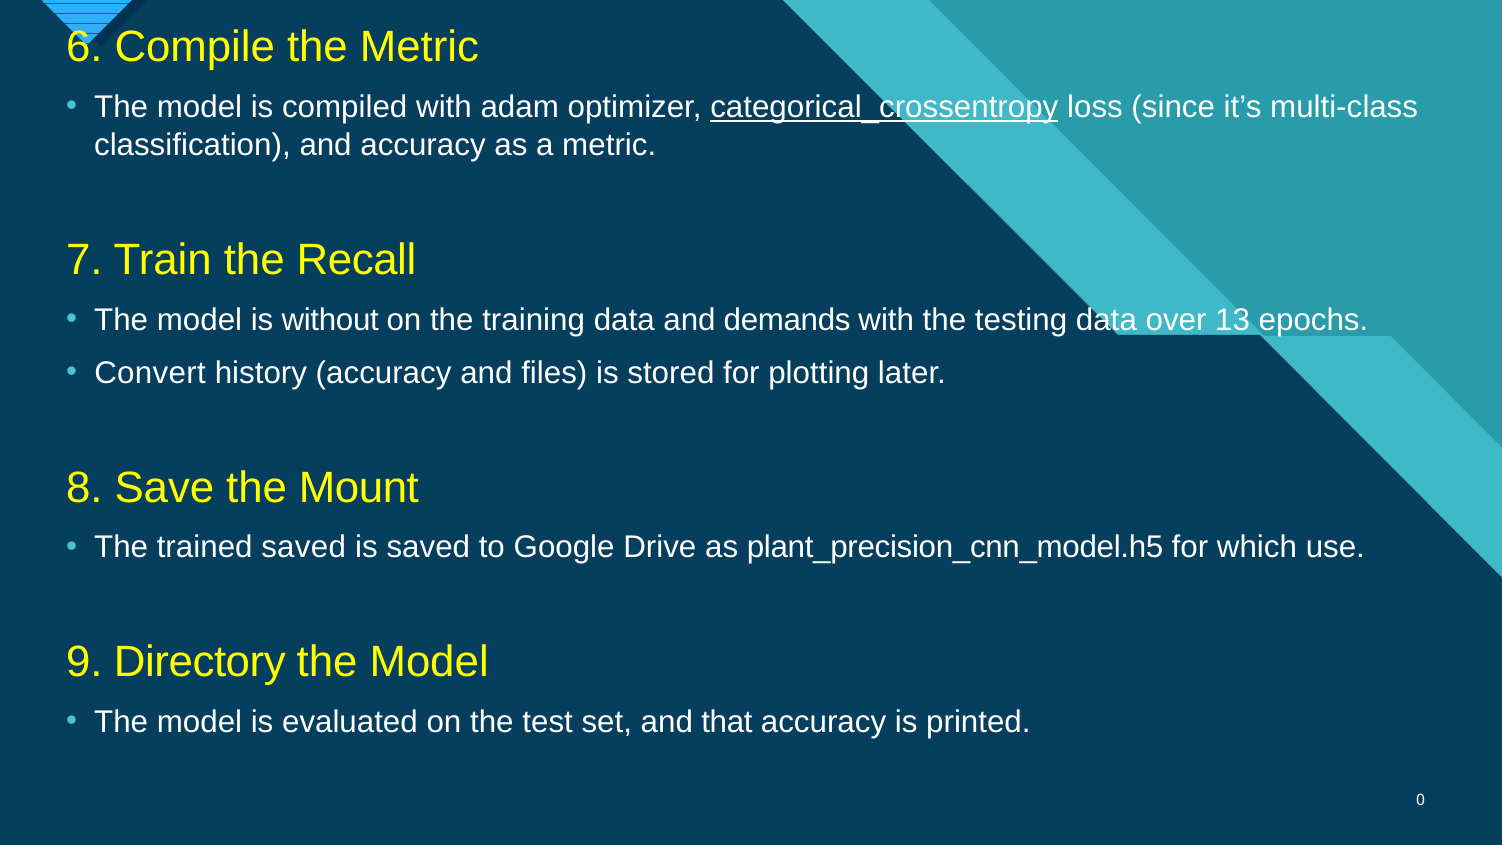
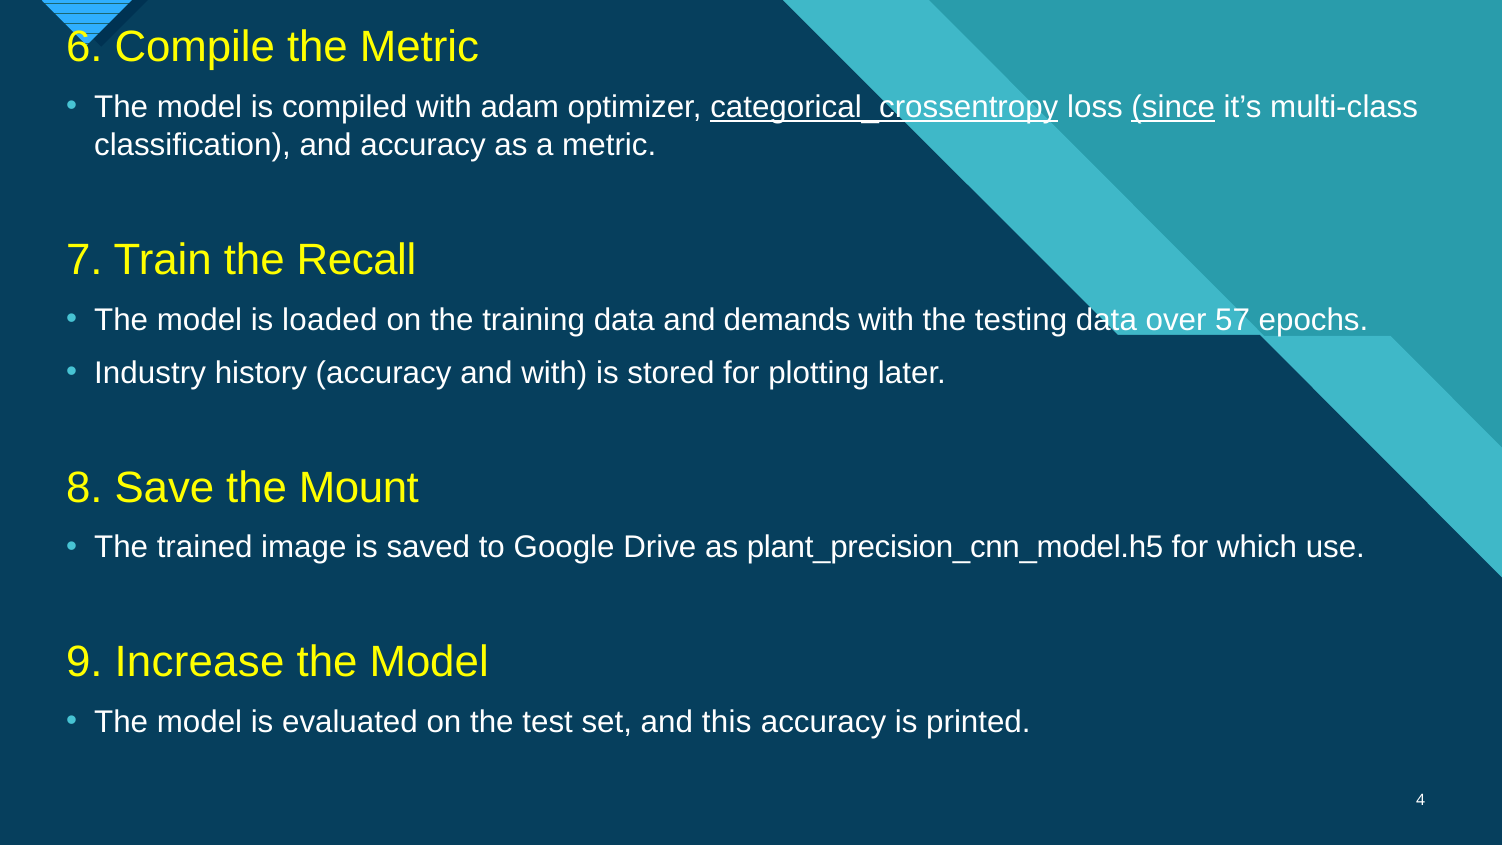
since underline: none -> present (1173, 107)
without: without -> loaded (330, 320)
13: 13 -> 57 (1233, 320)
Convert: Convert -> Industry (150, 373)
and files: files -> with (554, 373)
trained saved: saved -> image (304, 548)
Directory: Directory -> Increase (199, 662)
that: that -> this (727, 722)
0: 0 -> 4 (1421, 800)
